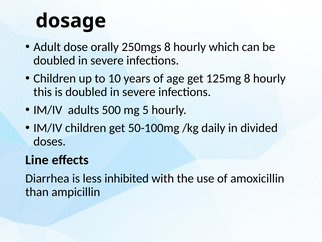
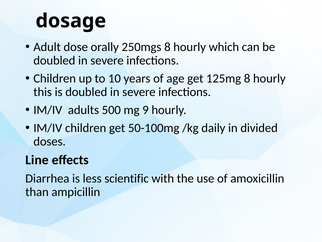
5: 5 -> 9 (146, 110)
inhibited: inhibited -> scientific (127, 178)
